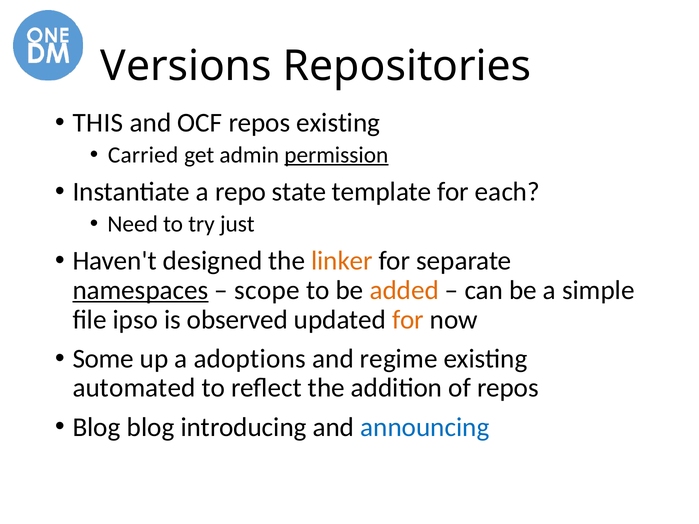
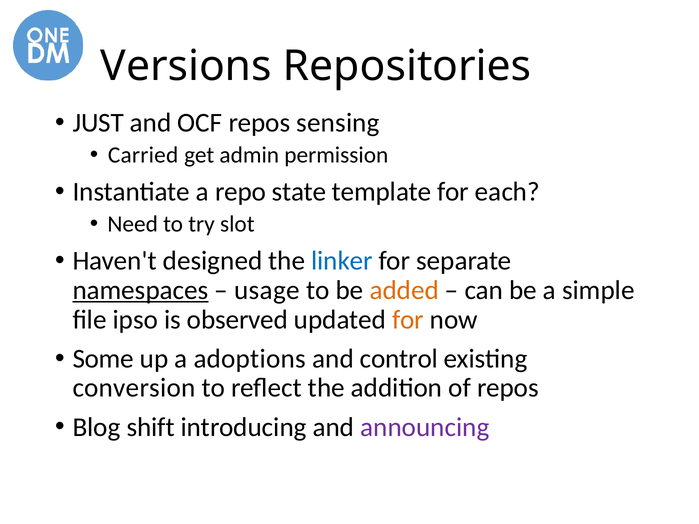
THIS: THIS -> JUST (98, 123)
repos existing: existing -> sensing (338, 123)
permission underline: present -> none (336, 155)
just: just -> slot (237, 224)
linker colour: orange -> blue (342, 261)
scope: scope -> usage (267, 290)
regime: regime -> control (399, 359)
automated: automated -> conversion (134, 388)
Blog blog: blog -> shift (151, 427)
announcing colour: blue -> purple (425, 427)
